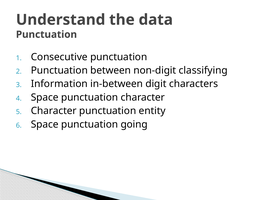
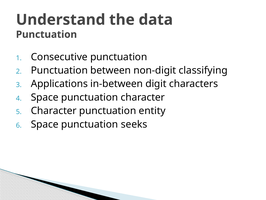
Information: Information -> Applications (59, 84)
going: going -> seeks (134, 124)
